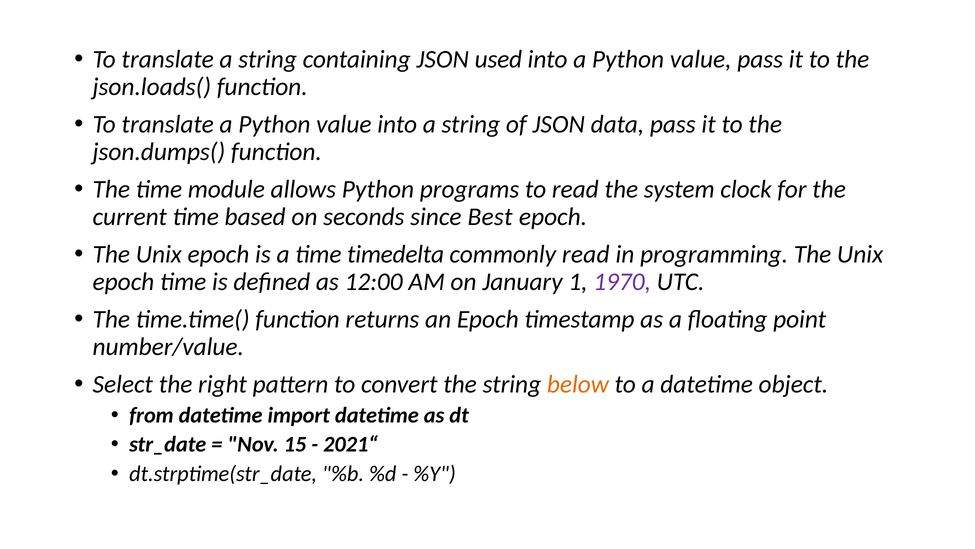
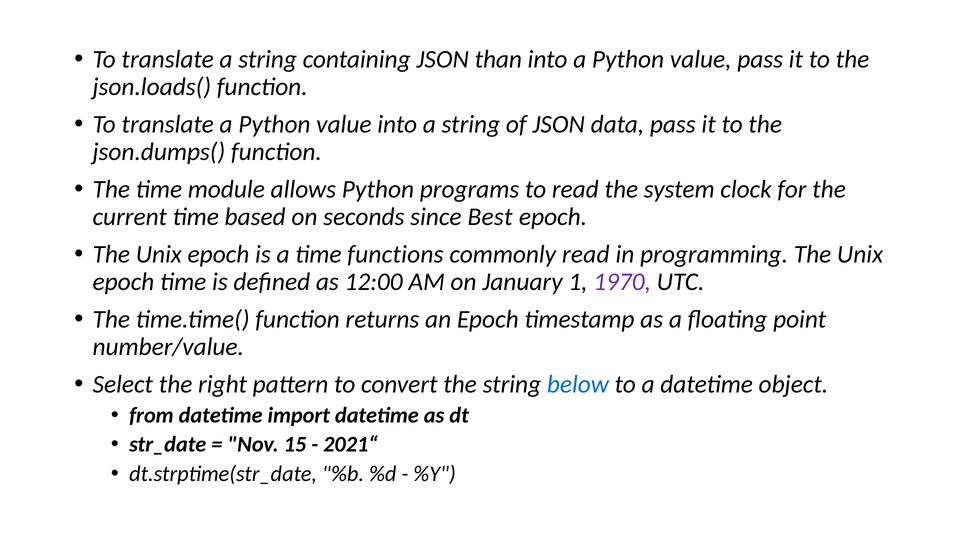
used: used -> than (498, 59)
timedelta: timedelta -> functions (395, 254)
below colour: orange -> blue (578, 384)
